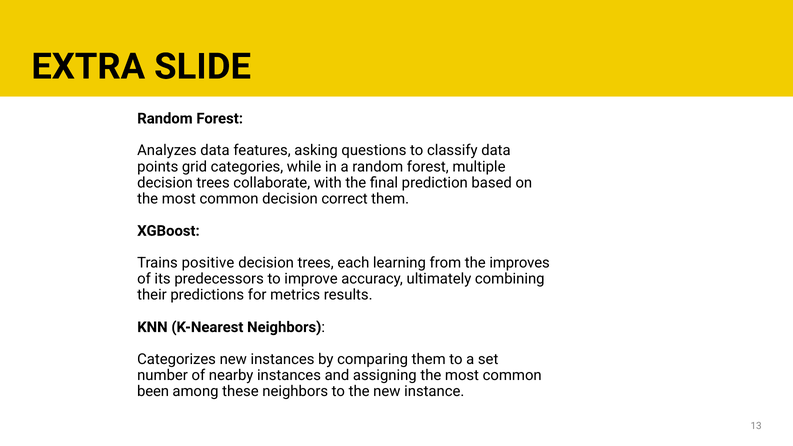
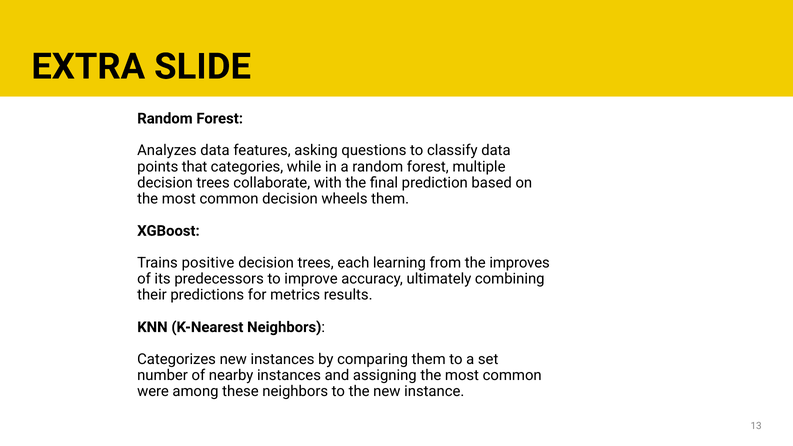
grid: grid -> that (195, 167)
correct: correct -> wheels (345, 199)
been: been -> were (153, 391)
